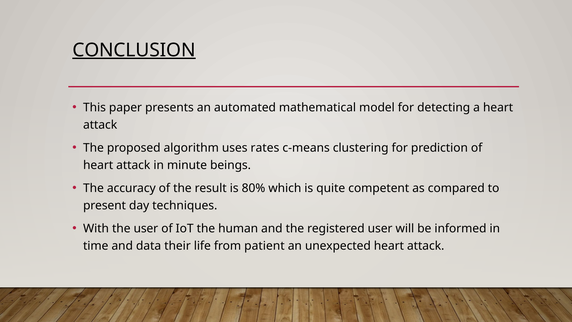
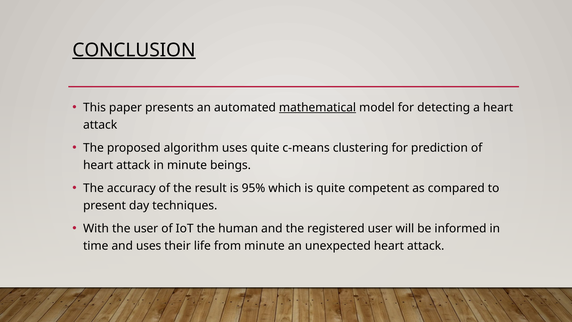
mathematical underline: none -> present (318, 108)
uses rates: rates -> quite (265, 148)
80%: 80% -> 95% (253, 188)
and data: data -> uses (149, 246)
from patient: patient -> minute (264, 246)
